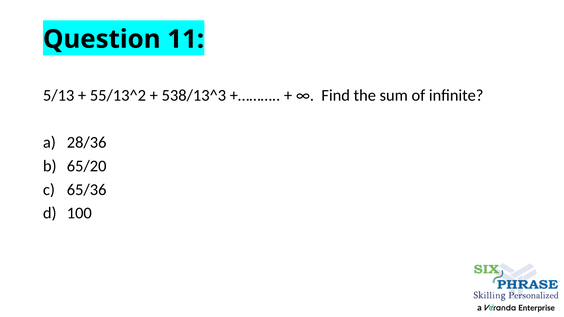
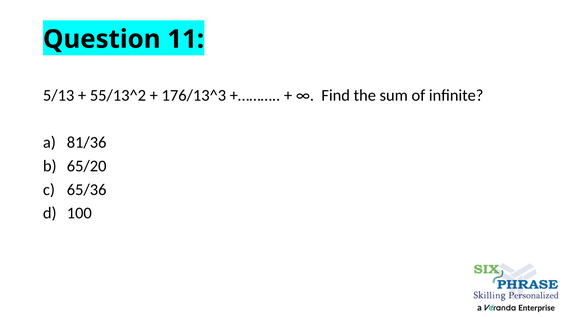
538/13^3: 538/13^3 -> 176/13^3 (194, 95)
28/36: 28/36 -> 81/36 (87, 143)
